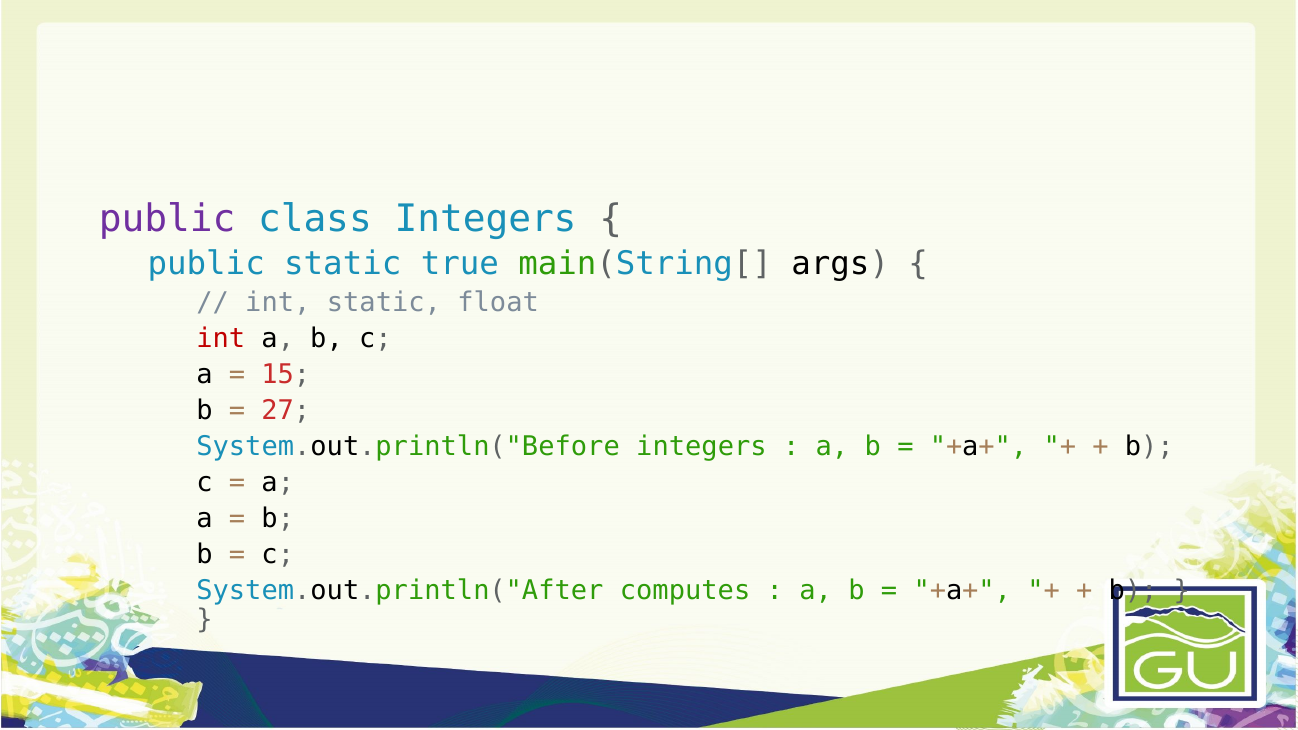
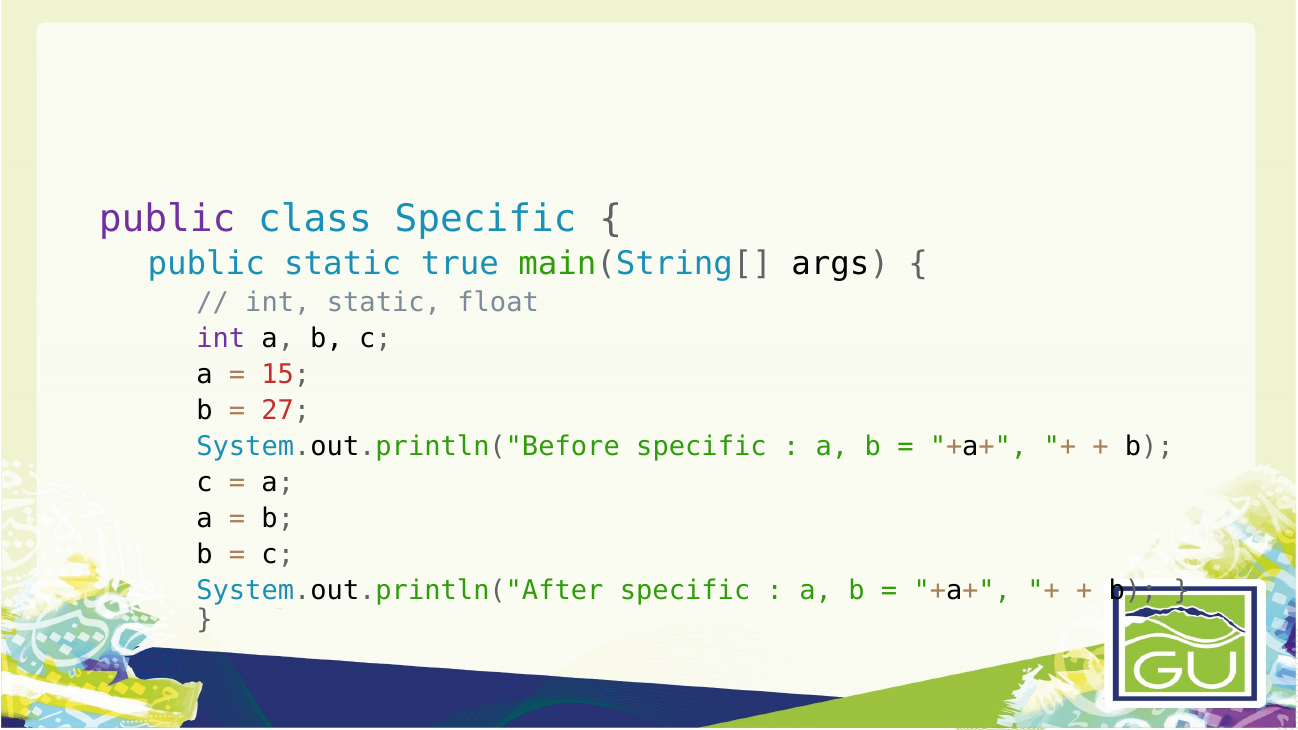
class Integers: Integers -> Specific (486, 219)
int colour: red -> purple (221, 339)
System.out.println("Before integers: integers -> specific (701, 447)
System.out.println("After computes: computes -> specific (685, 591)
